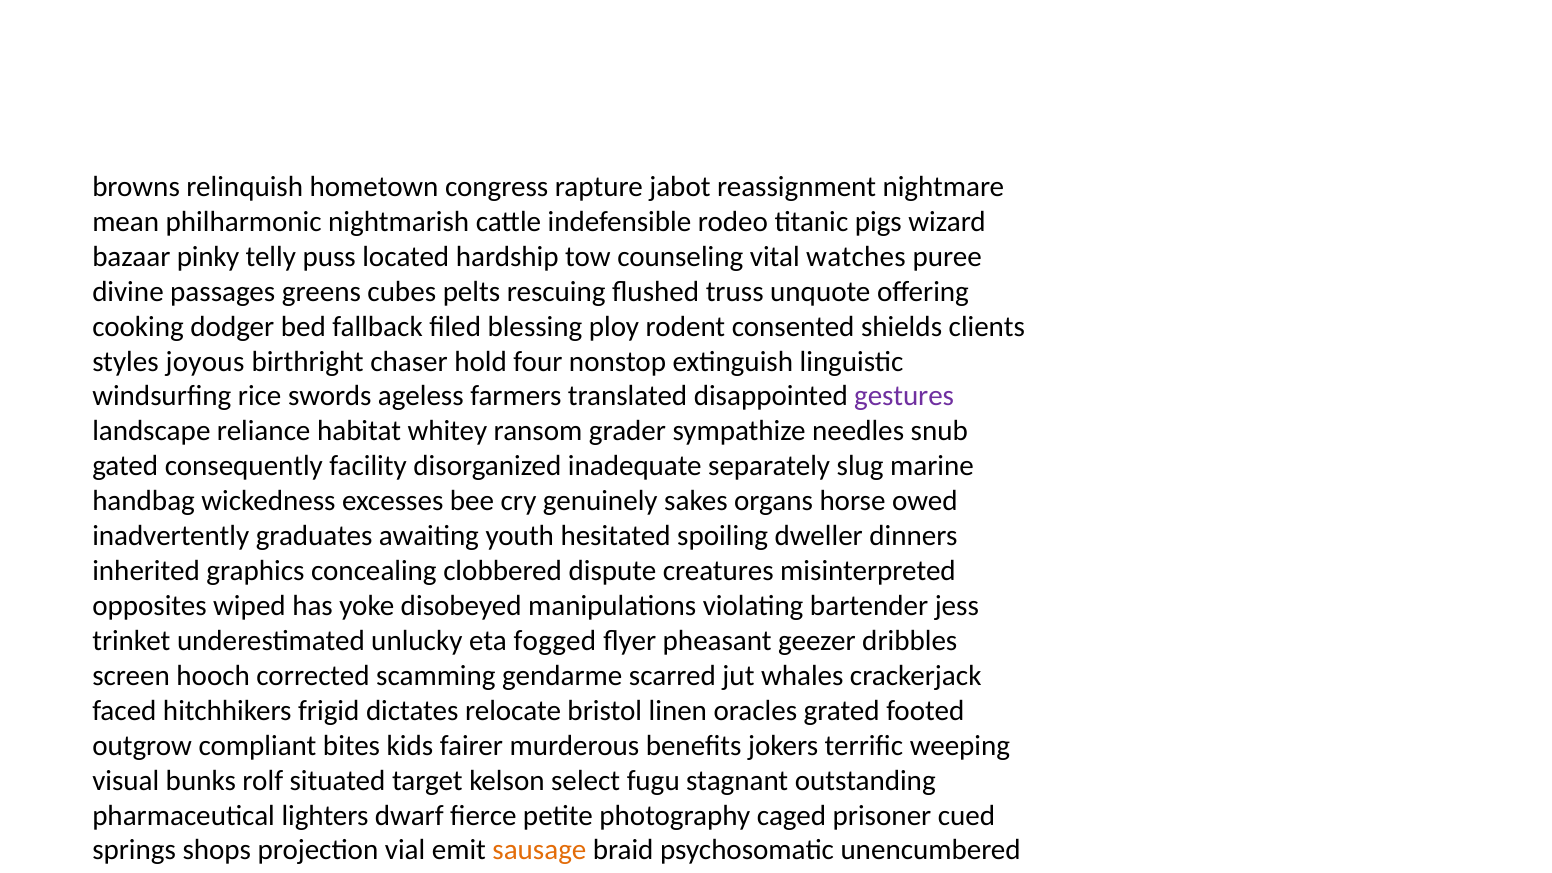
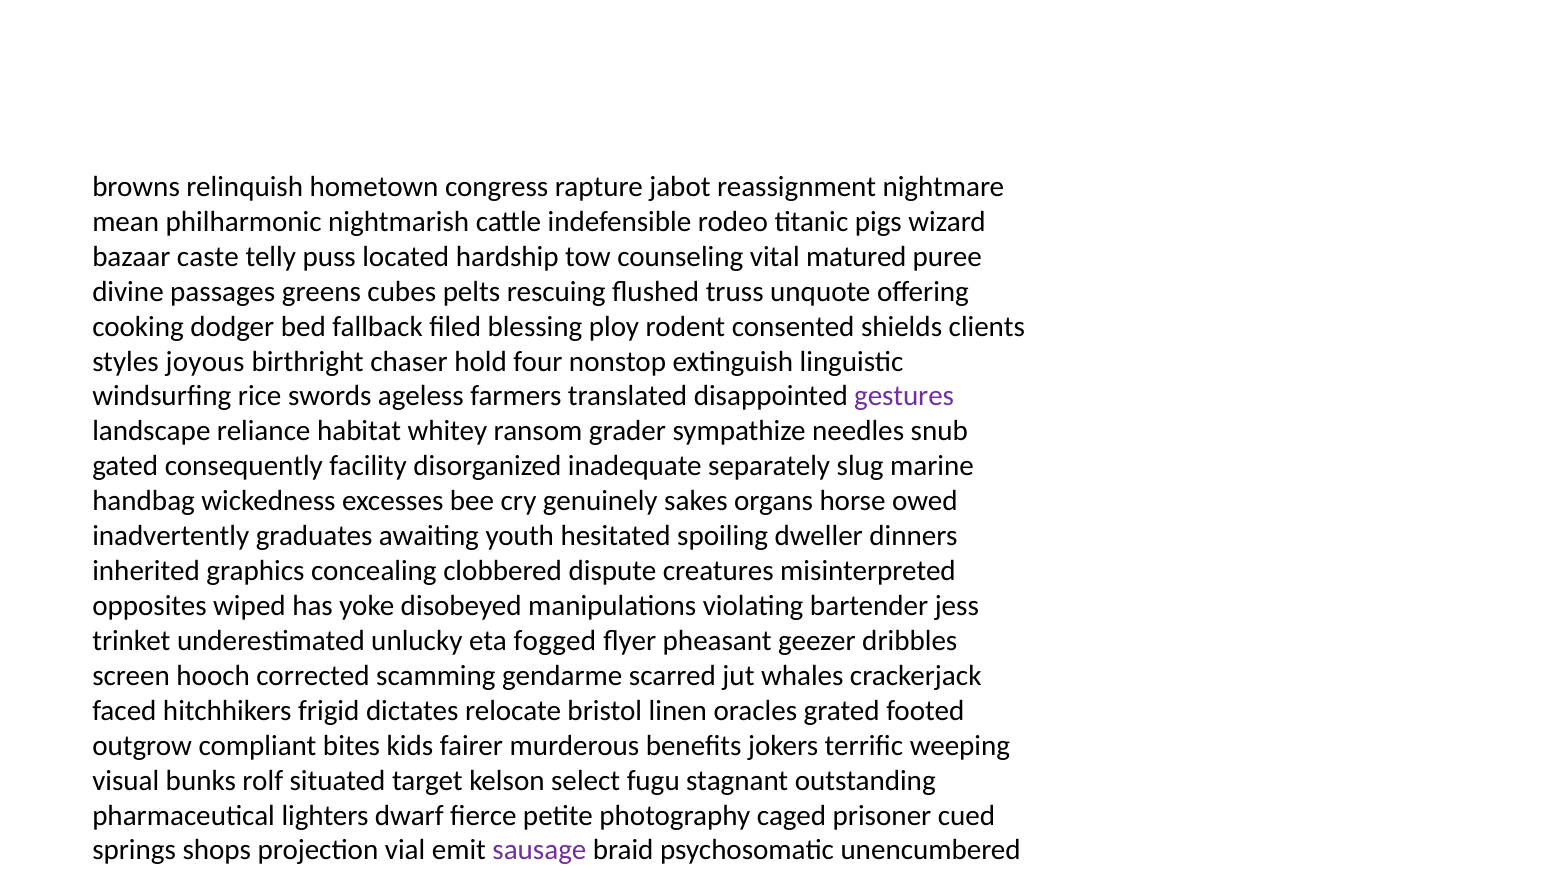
pinky: pinky -> caste (208, 257)
watches: watches -> matured (856, 257)
sausage colour: orange -> purple (539, 850)
